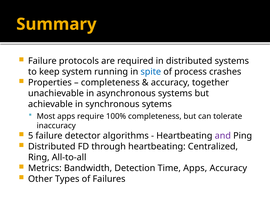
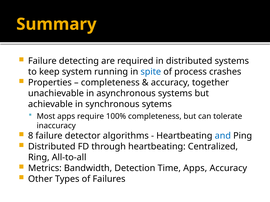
protocols: protocols -> detecting (79, 61)
5: 5 -> 8 (31, 136)
and colour: purple -> blue (223, 136)
